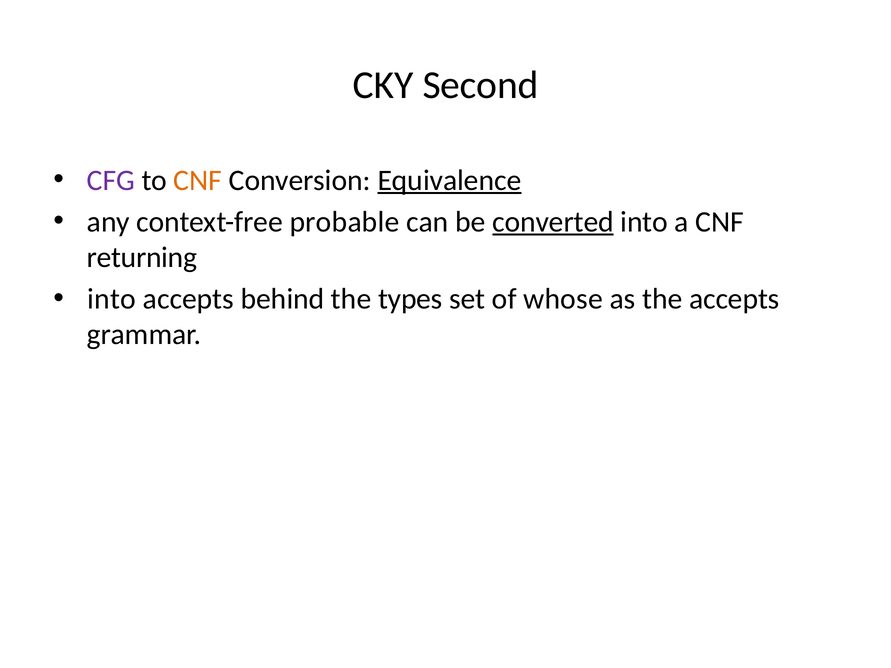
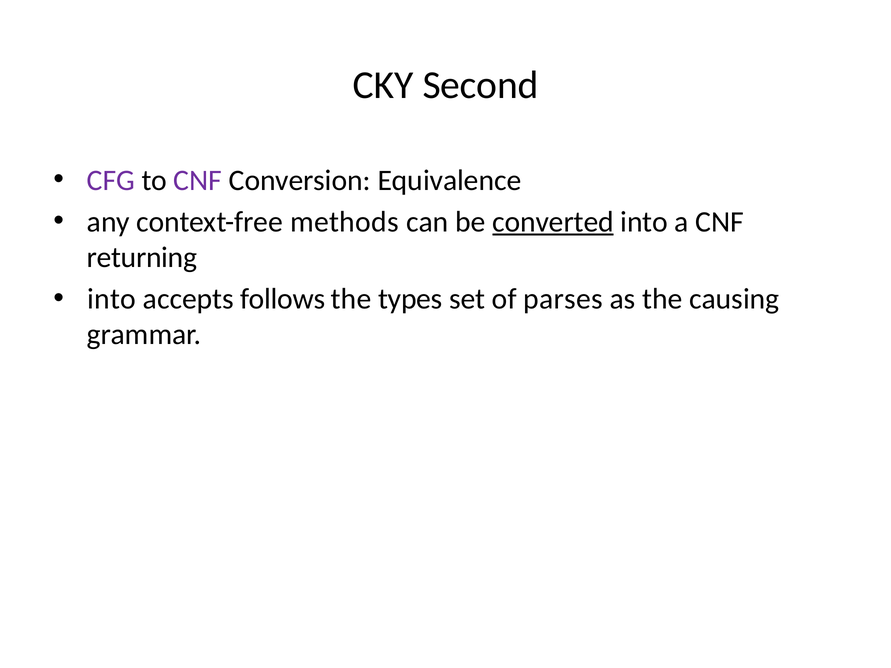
CNF colour: orange -> purple (198, 180)
Equivalence underline: present -> none (449, 180)
probable: probable -> methods (344, 222)
behind: behind -> follows (283, 299)
whose: whose -> parses (563, 299)
the accepts: accepts -> causing (734, 299)
